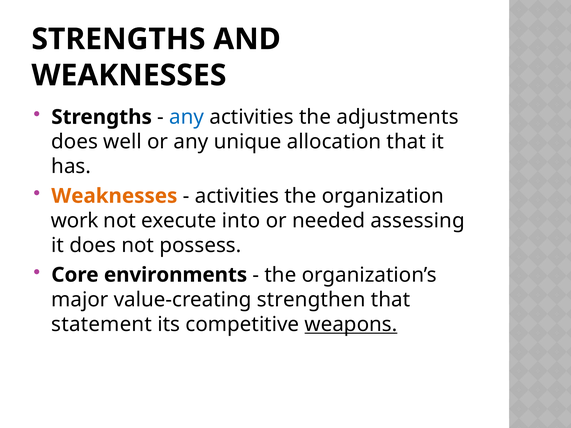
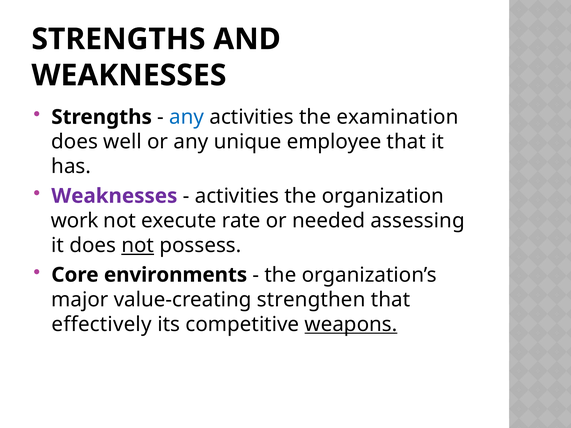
adjustments: adjustments -> examination (398, 117)
allocation: allocation -> employee (334, 142)
Weaknesses colour: orange -> purple (114, 196)
into: into -> rate (241, 221)
not underline: none -> present (138, 246)
statement: statement -> effectively (102, 324)
